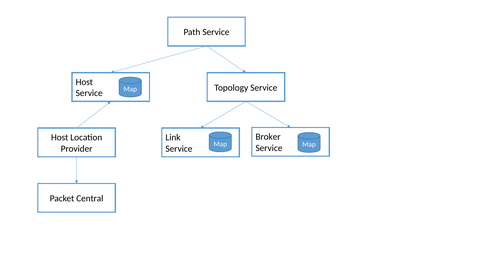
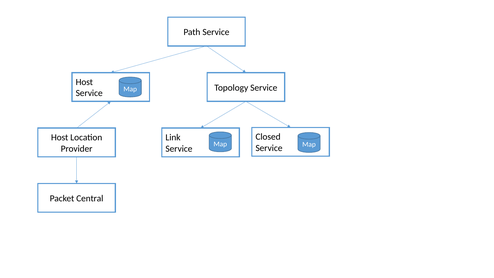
Broker: Broker -> Closed (268, 137)
